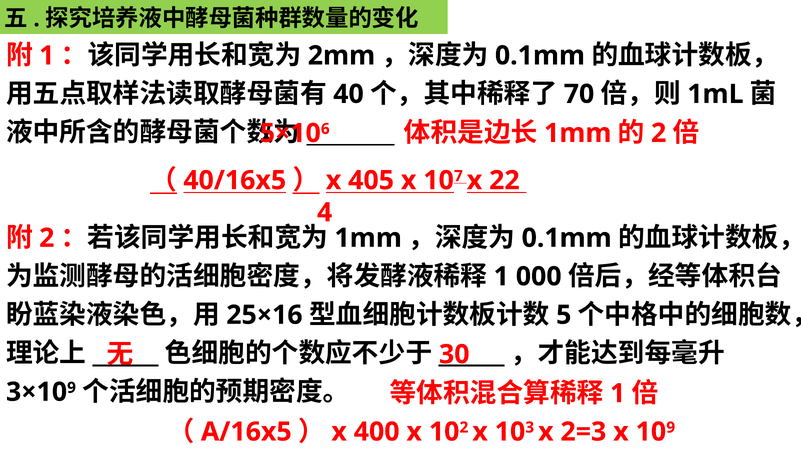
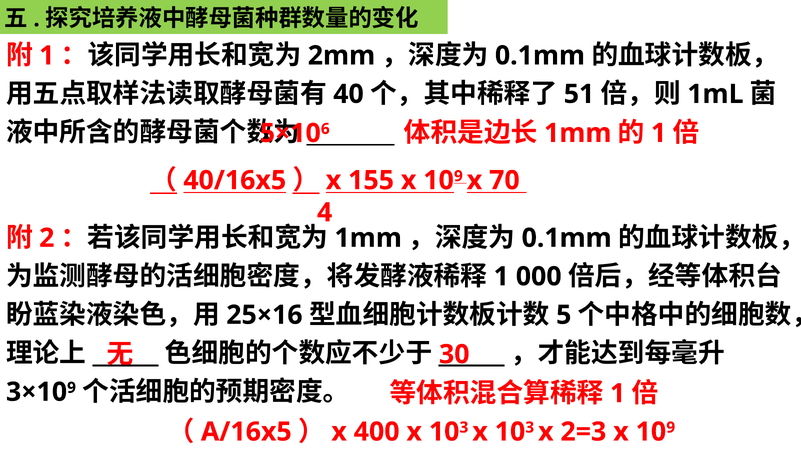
70: 70 -> 51 (579, 94)
2: 2 -> 1 (659, 133)
405: 405 -> 155 (371, 180)
7: 7 -> 9 (458, 176)
22: 22 -> 70 (504, 180)
2: 2 -> 3 (464, 427)
